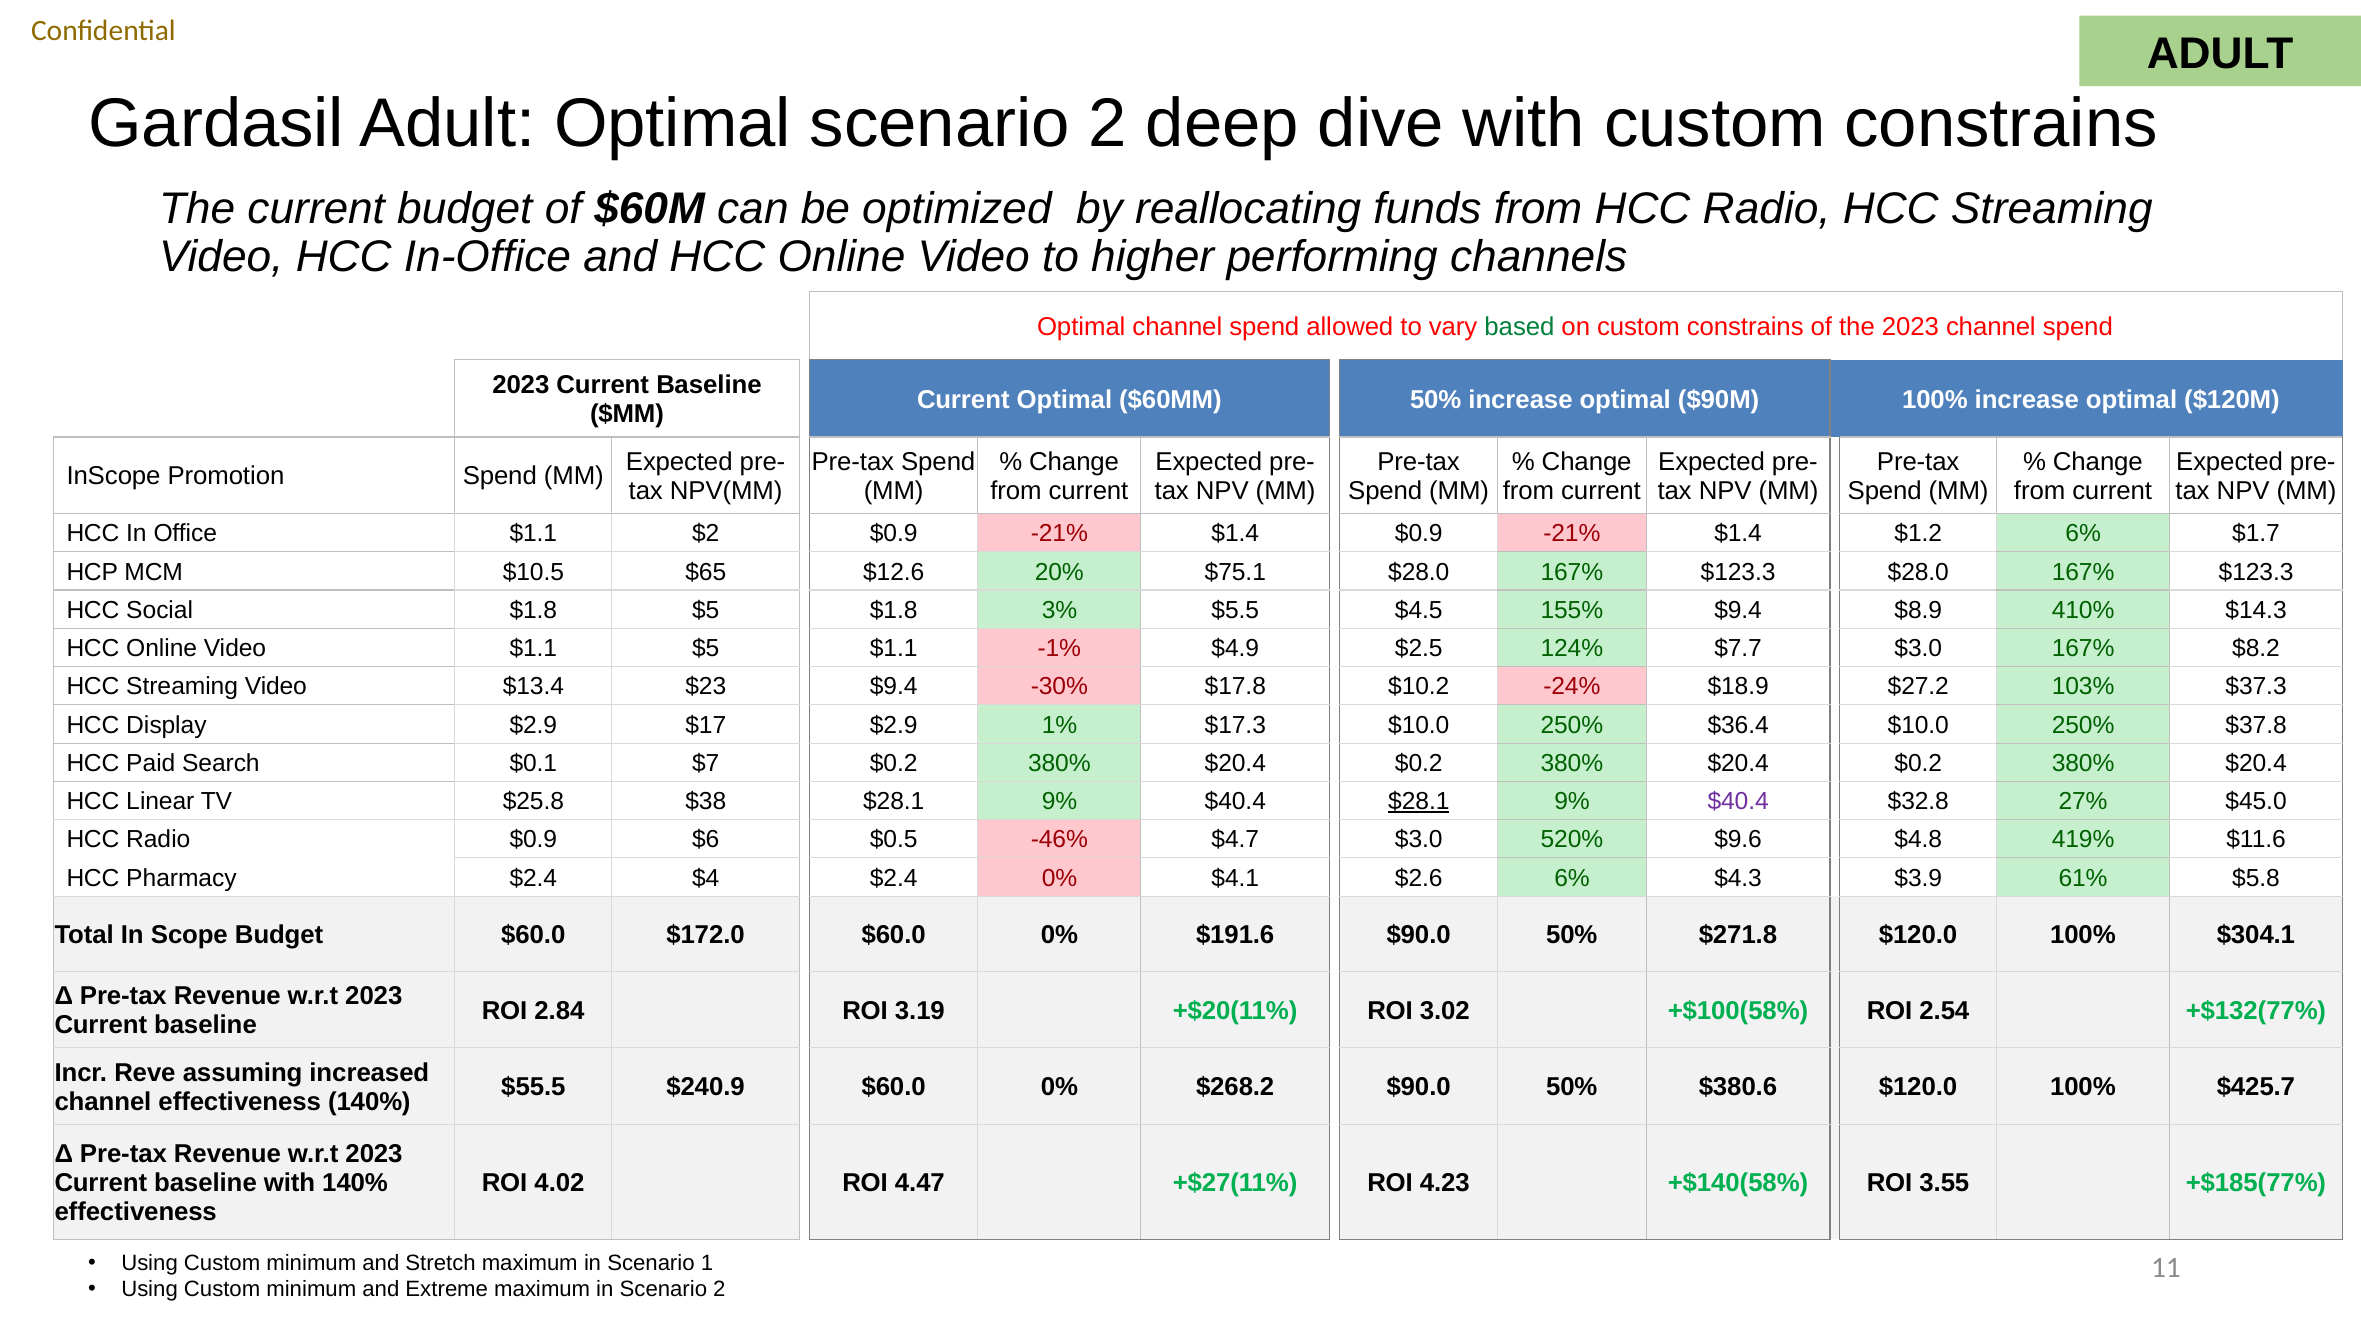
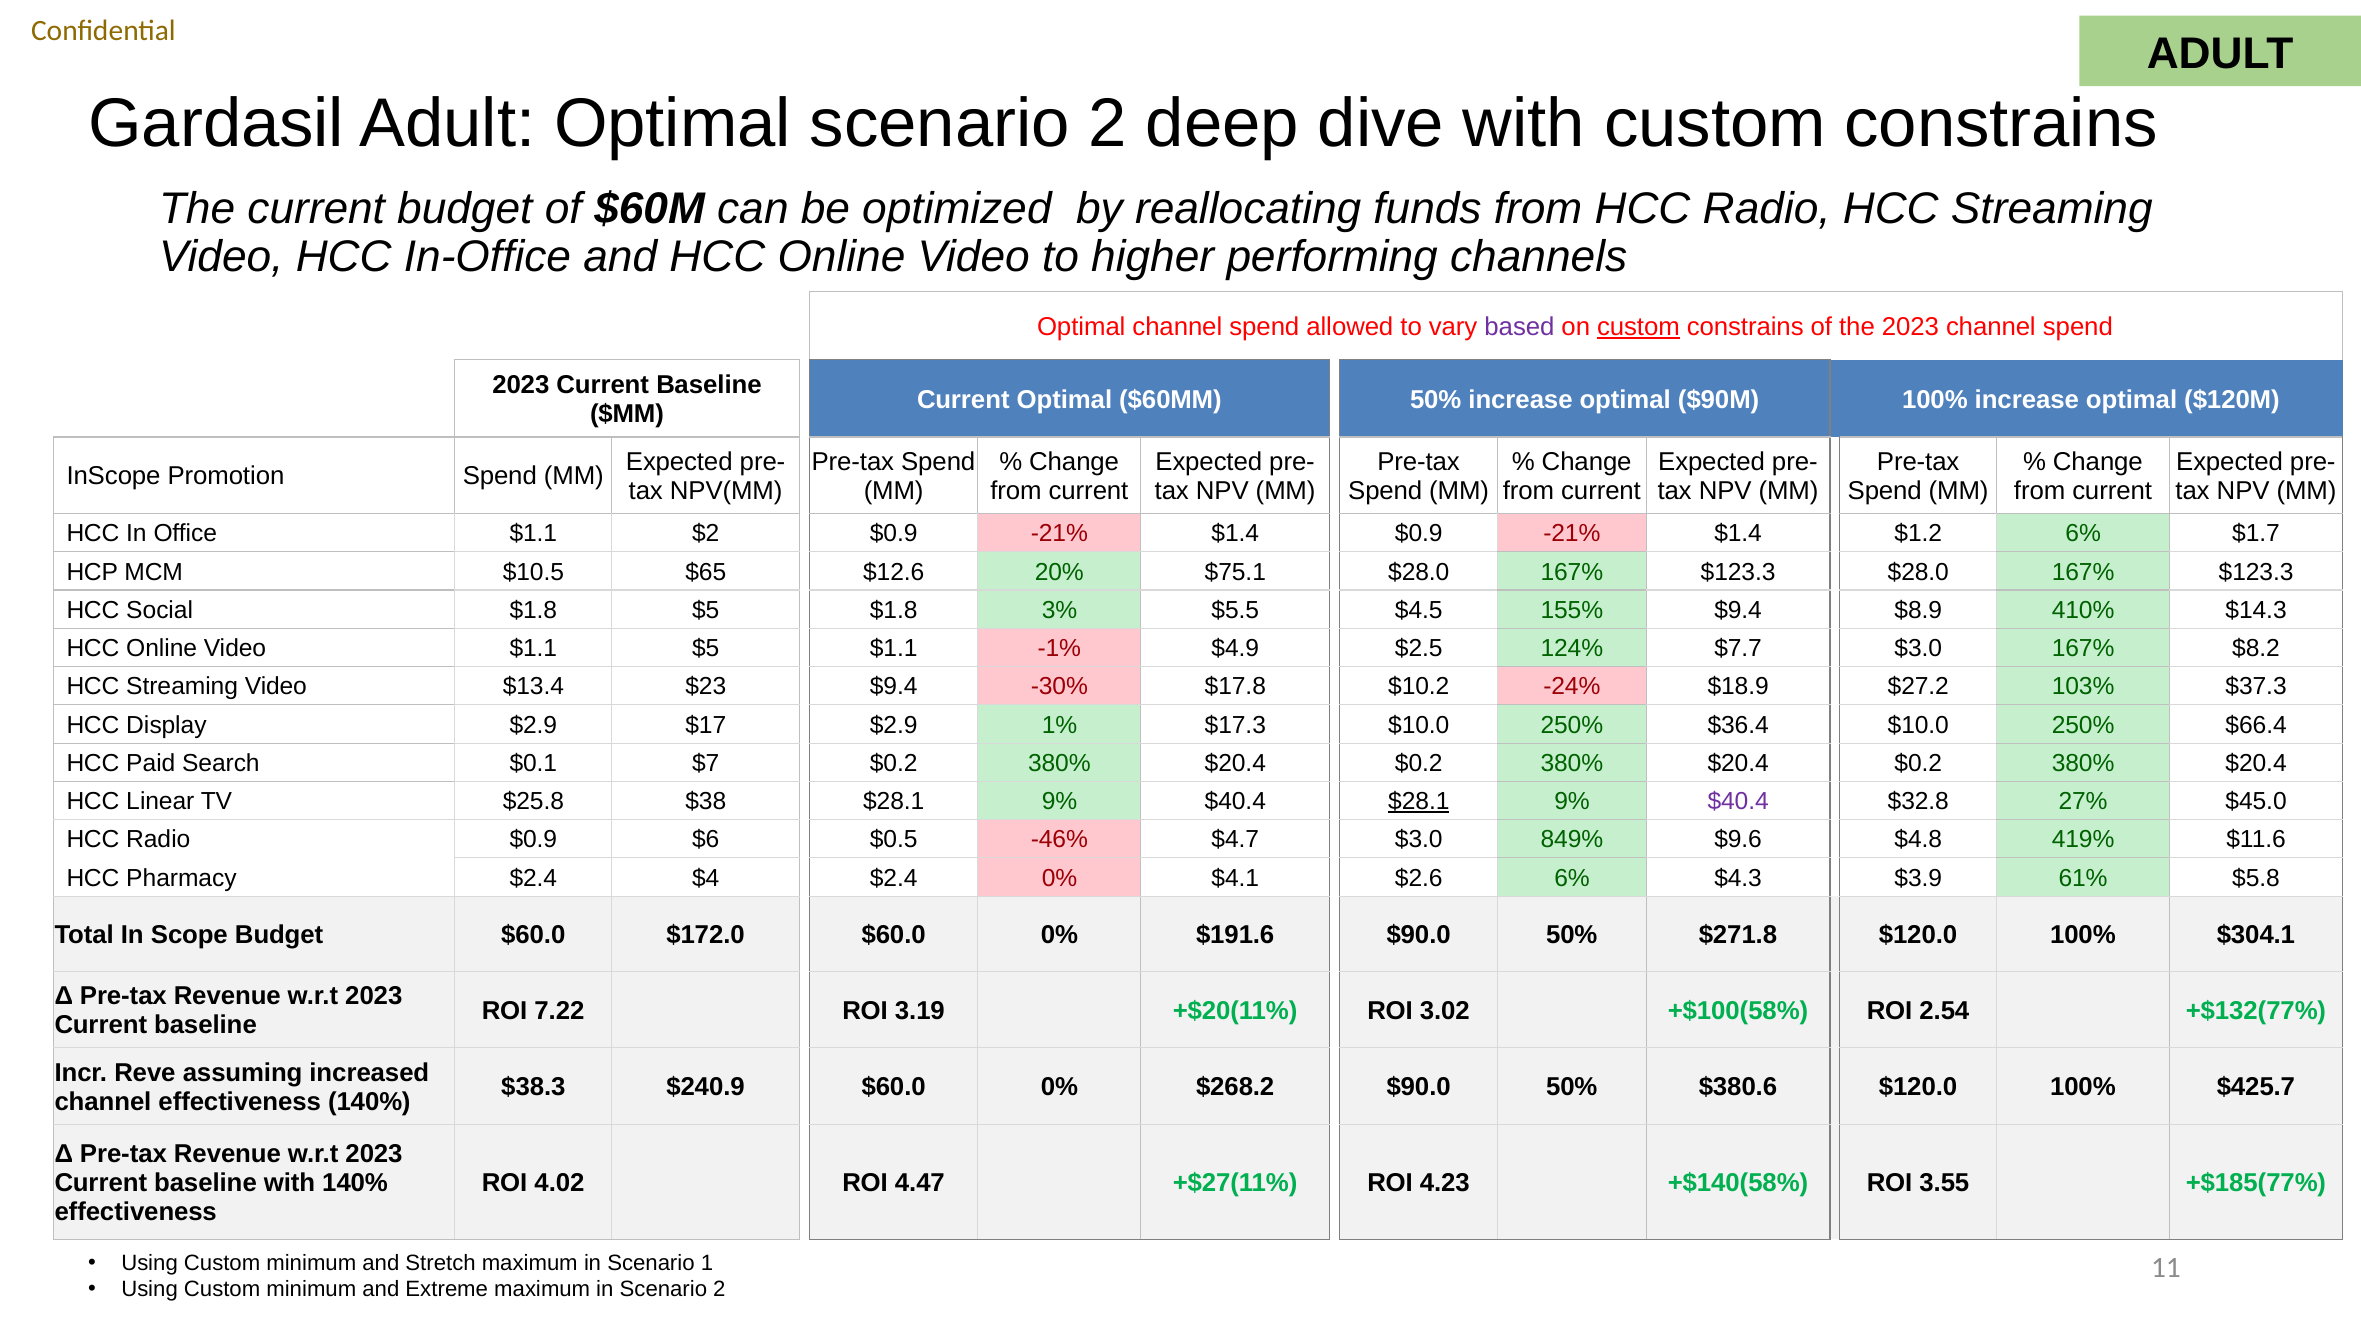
based colour: green -> purple (1519, 327)
custom underline: none -> present (1638, 327)
$37.8: $37.8 -> $66.4 (2256, 725)
520%: 520% -> 849% (1572, 840)
2.84: 2.84 -> 7.22 (559, 1011)
$55.5: $55.5 -> $38.3 (533, 1087)
